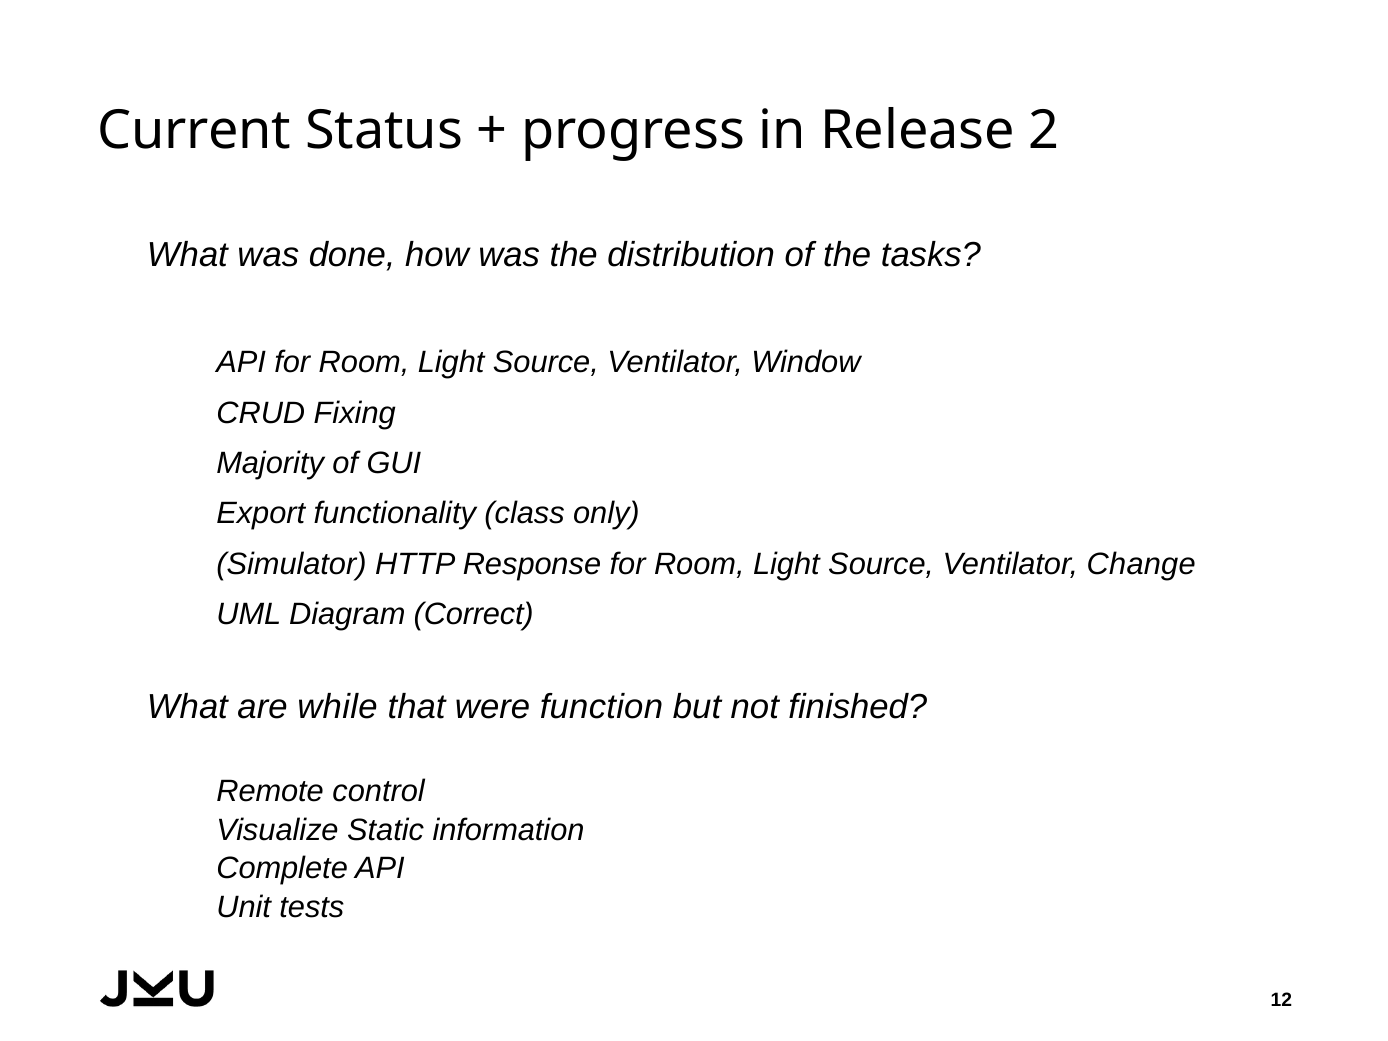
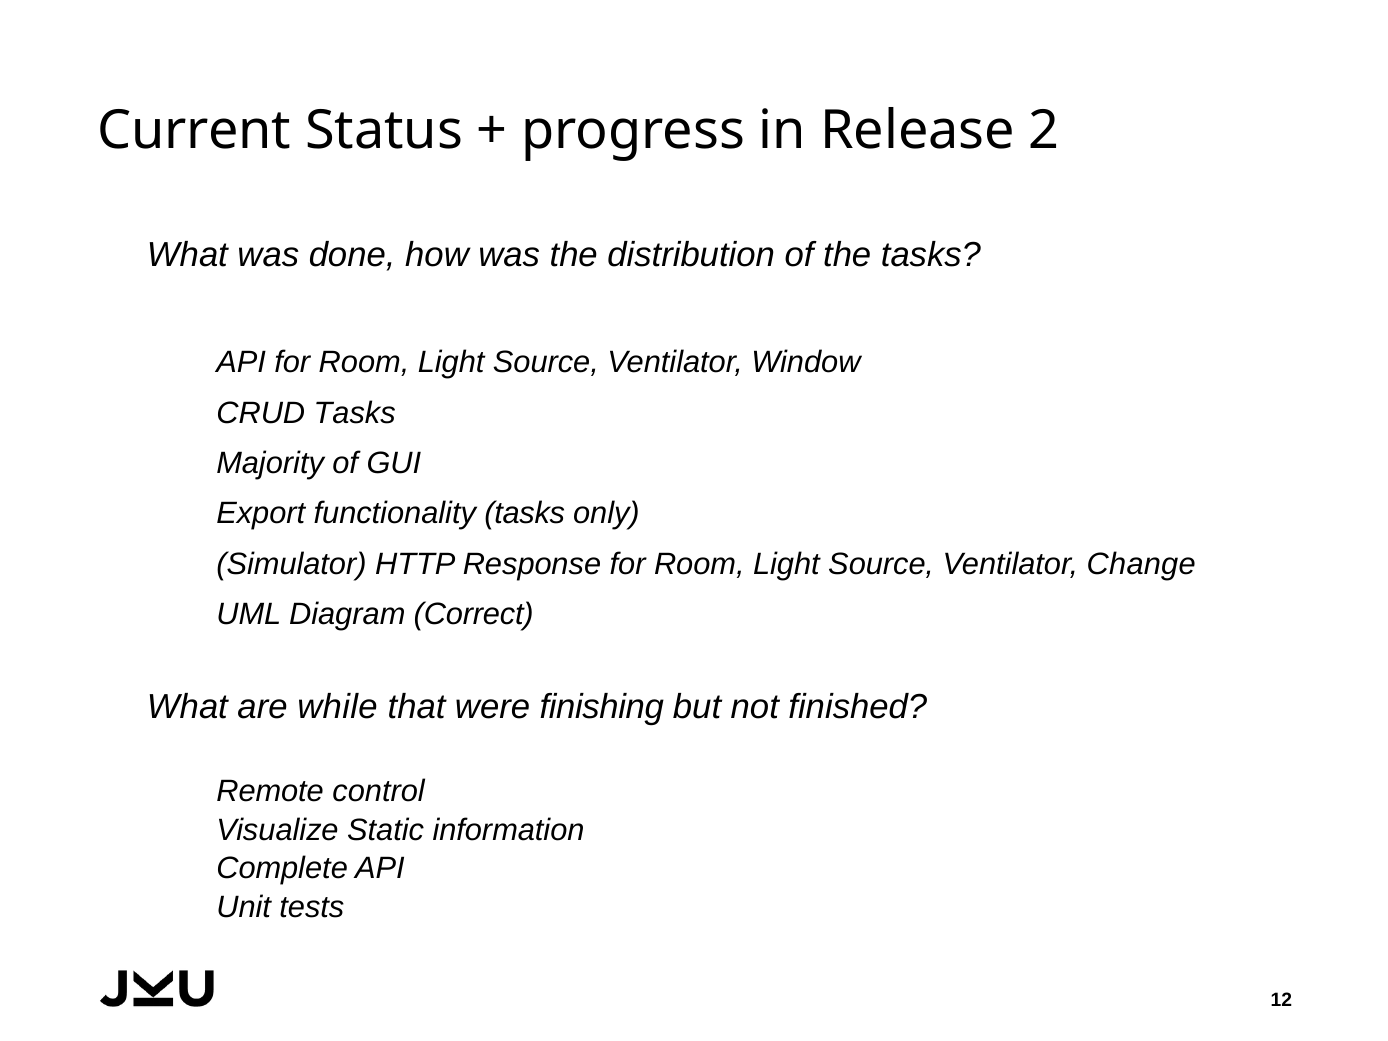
CRUD Fixing: Fixing -> Tasks (355, 413)
functionality class: class -> tasks (525, 514)
function: function -> finishing (602, 707)
